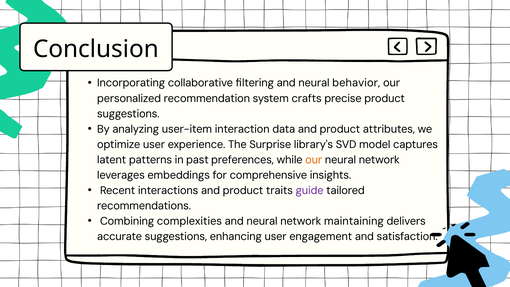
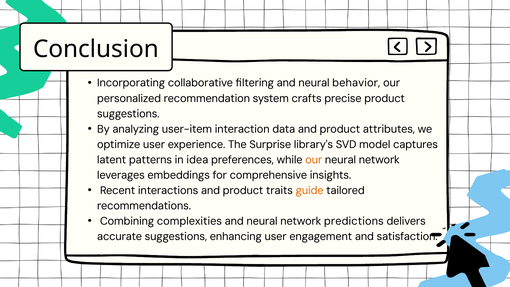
past: past -> idea (197, 160)
guide colour: purple -> orange (310, 190)
maintaining: maintaining -> predictions (354, 221)
